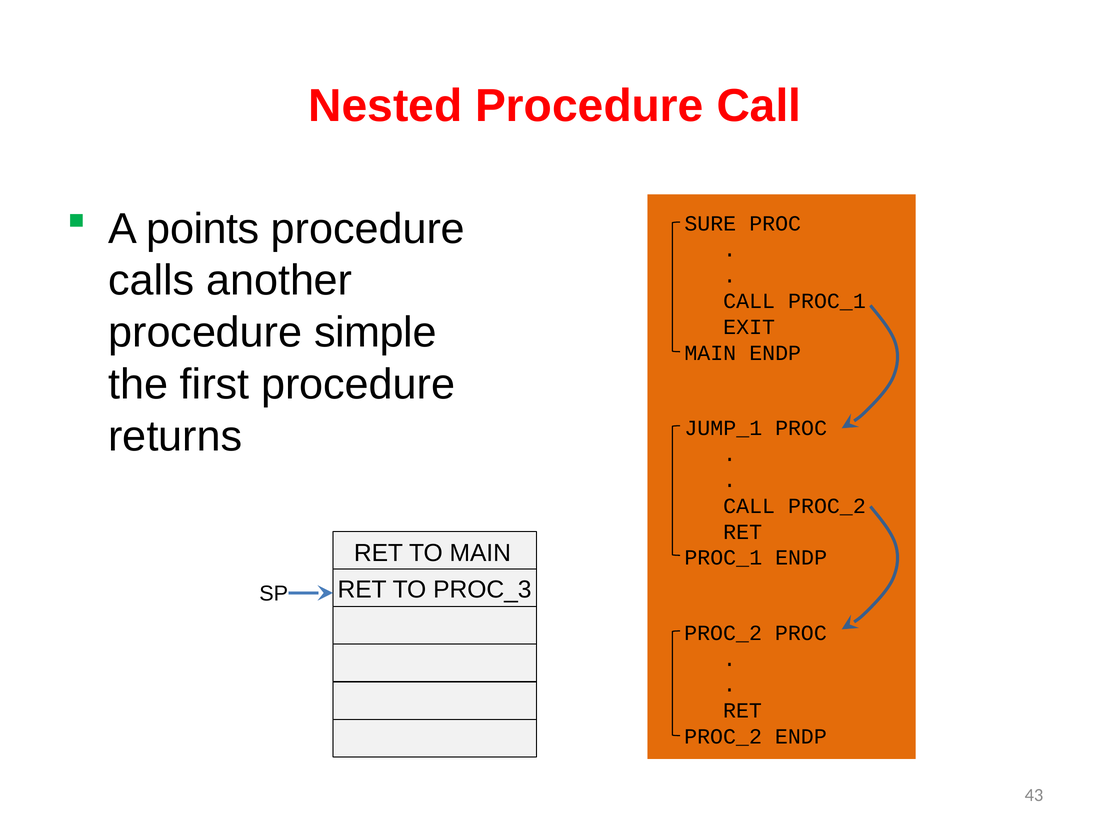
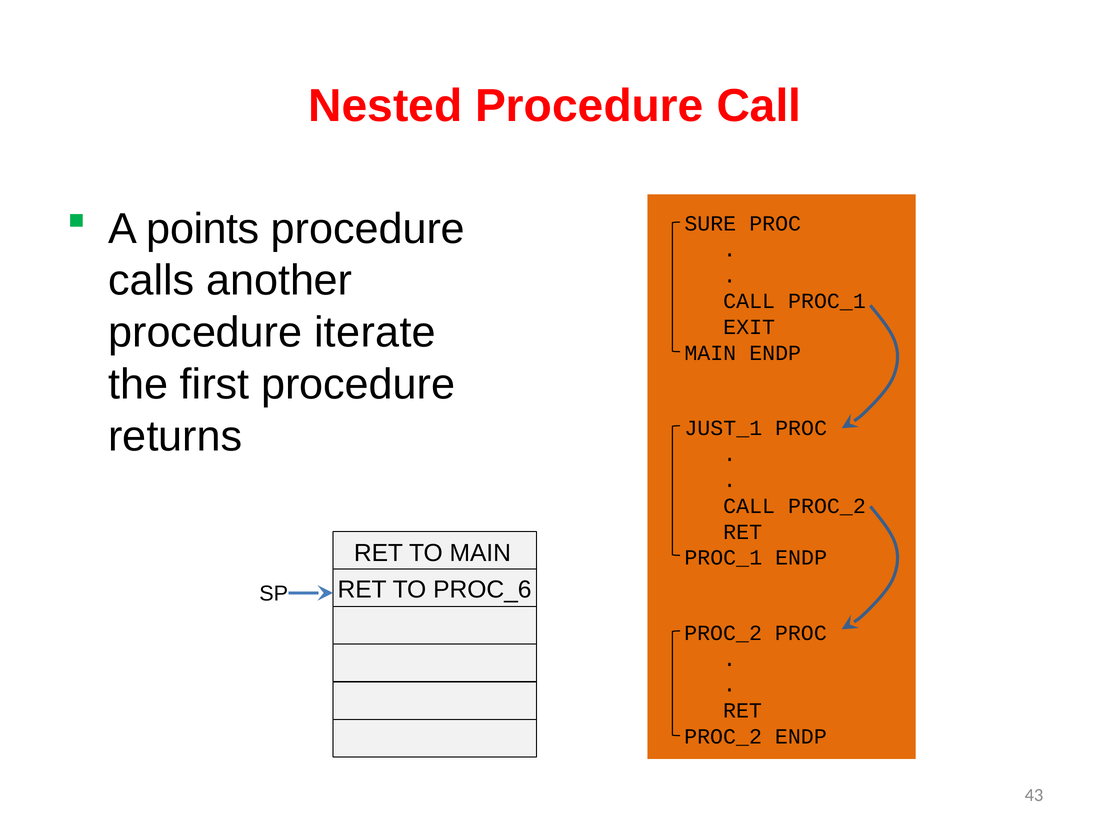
simple: simple -> iterate (375, 332)
JUMP_1: JUMP_1 -> JUST_1 (723, 428)
PROC_3: PROC_3 -> PROC_6 (482, 589)
